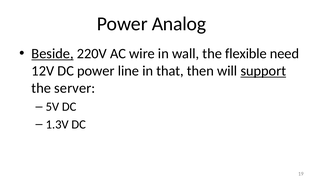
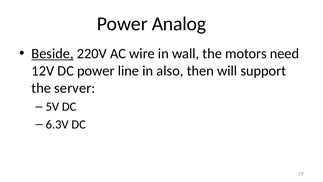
flexible: flexible -> motors (246, 54)
that: that -> also (170, 71)
support underline: present -> none (263, 71)
1.3V: 1.3V -> 6.3V (57, 124)
